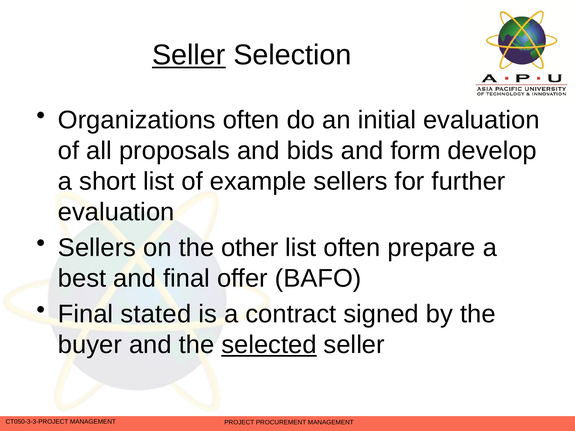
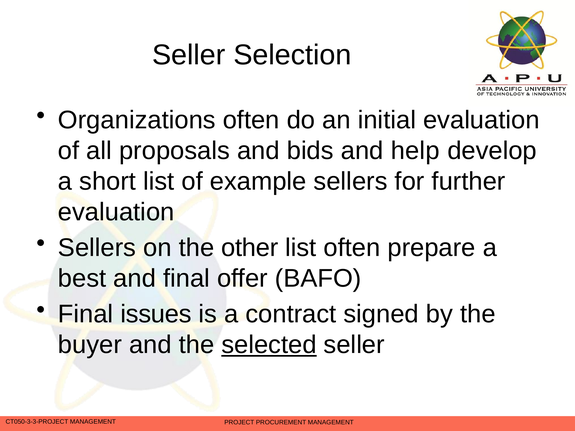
Seller underline: present -> none (189, 55)
form: form -> help (415, 151)
stated: stated -> issues (156, 314)
